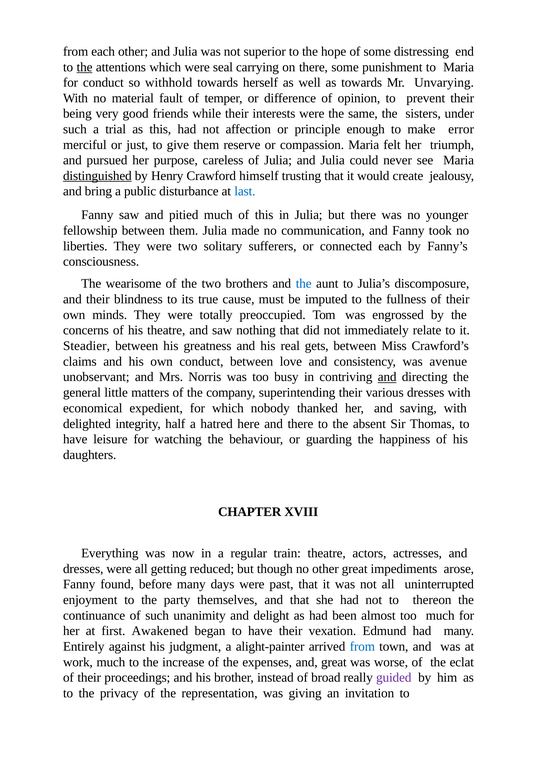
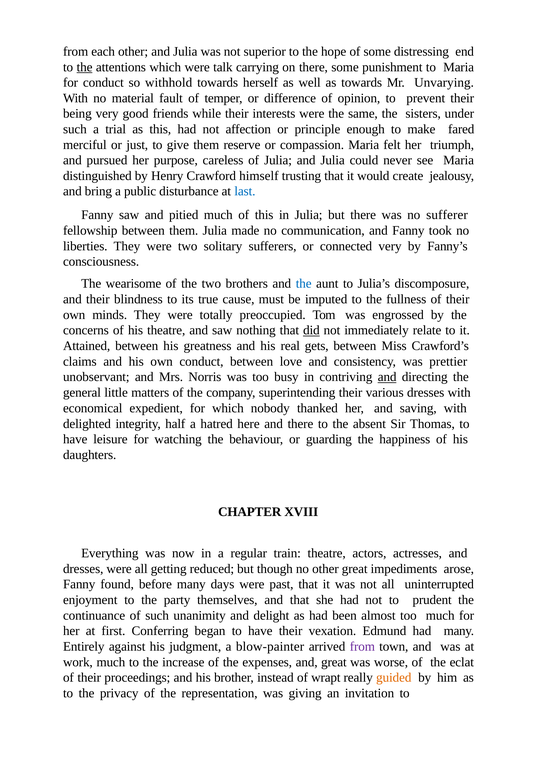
seal: seal -> talk (223, 67)
error: error -> fared (461, 129)
distinguished underline: present -> none (97, 176)
younger: younger -> sufferer (447, 215)
connected each: each -> very (390, 246)
did underline: none -> present (311, 331)
Steadier: Steadier -> Attained (87, 346)
avenue: avenue -> prettier (448, 362)
thereon: thereon -> prudent (432, 600)
Awakened: Awakened -> Conferring (160, 631)
alight-painter: alight-painter -> blow-painter (270, 647)
from colour: blue -> purple (362, 647)
broad: broad -> wrapt (326, 678)
guided colour: purple -> orange (394, 678)
